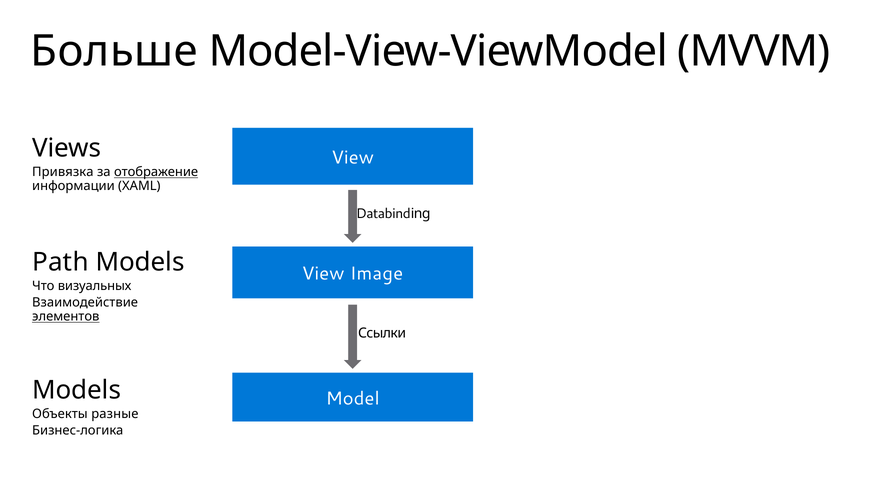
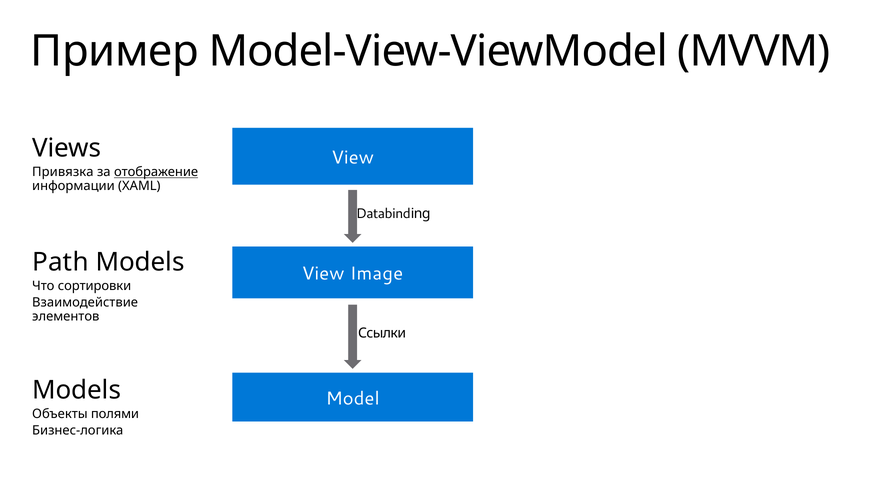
Больше: Больше -> Пример (114, 51)
визуальных: визуальных -> сортировки (95, 286)
элементов underline: present -> none (66, 317)
разные: разные -> полями (115, 414)
